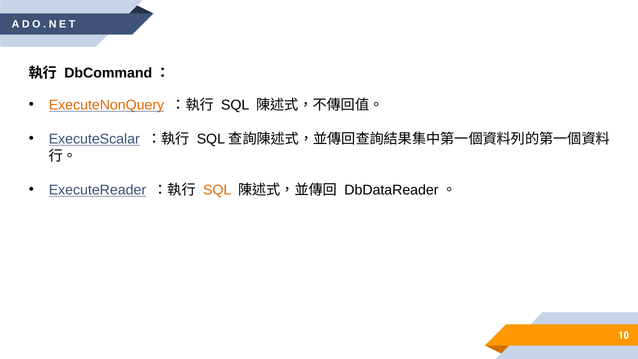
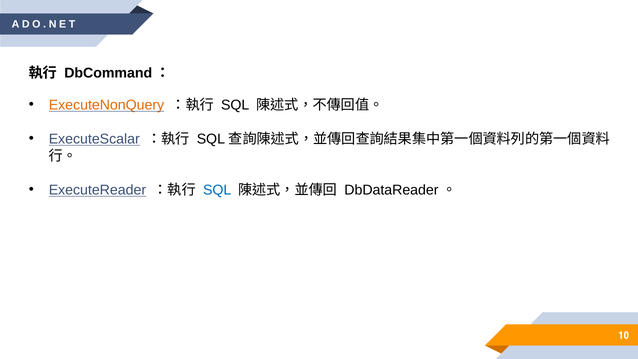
SQL colour: orange -> blue (217, 190)
